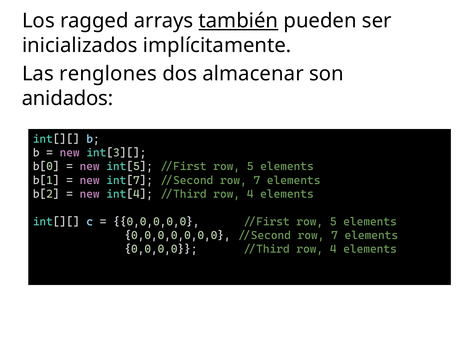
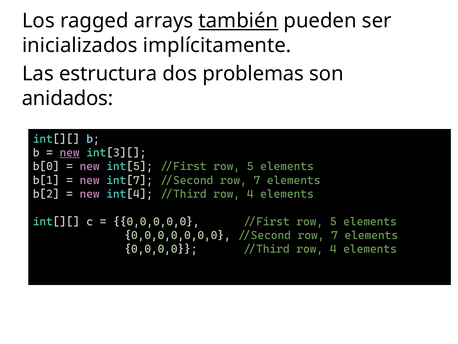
renglones: renglones -> estructura (108, 74)
almacenar: almacenar -> problemas (253, 74)
new underline: none -> present (70, 153)
